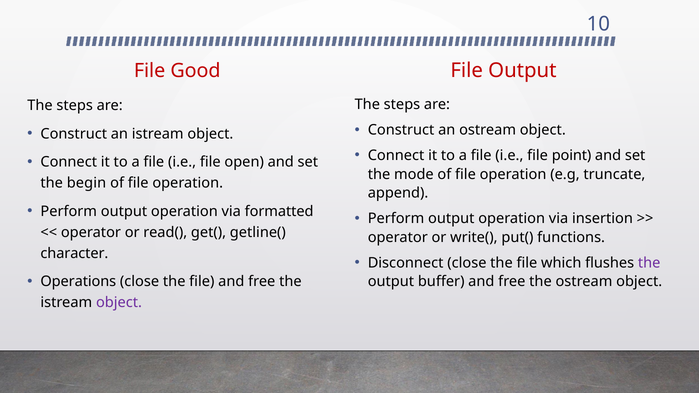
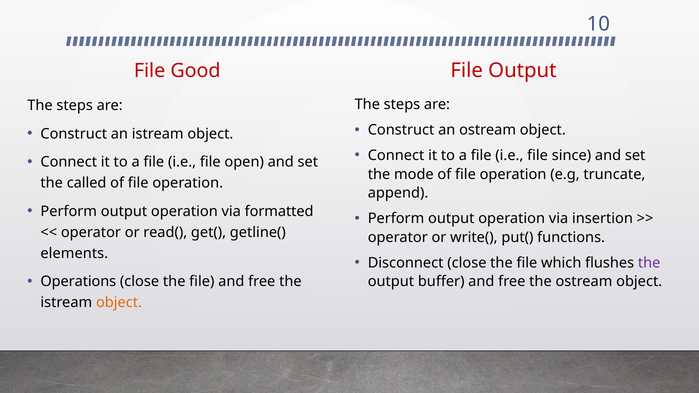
point: point -> since (571, 156)
begin: begin -> called (87, 183)
character: character -> elements (74, 253)
object colour: purple -> orange (119, 303)
